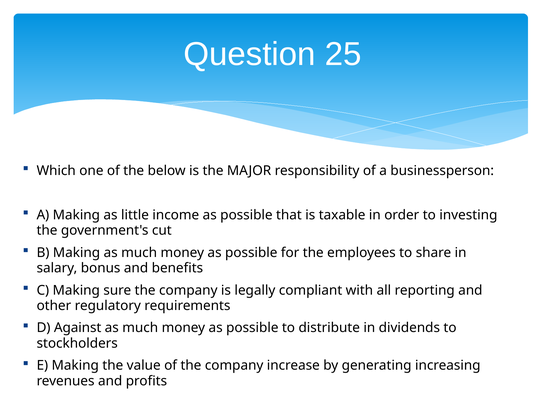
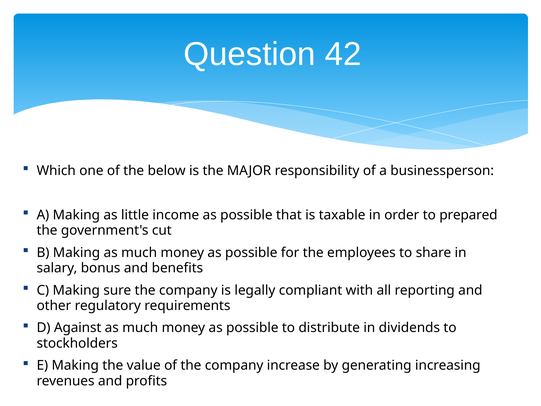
25: 25 -> 42 (343, 54)
investing: investing -> prepared (468, 215)
